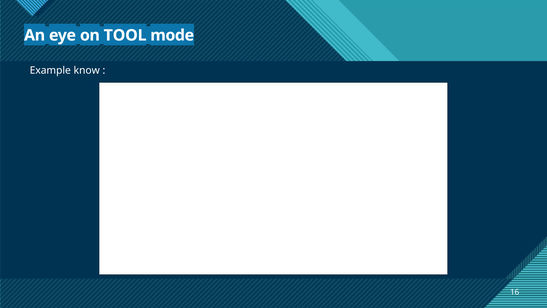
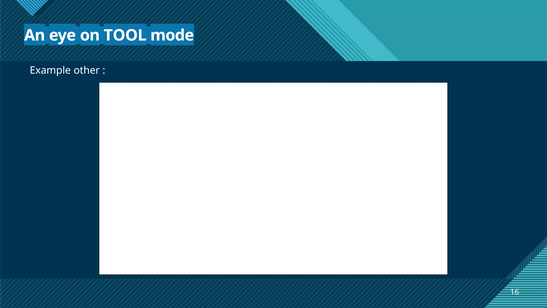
know: know -> other (87, 71)
